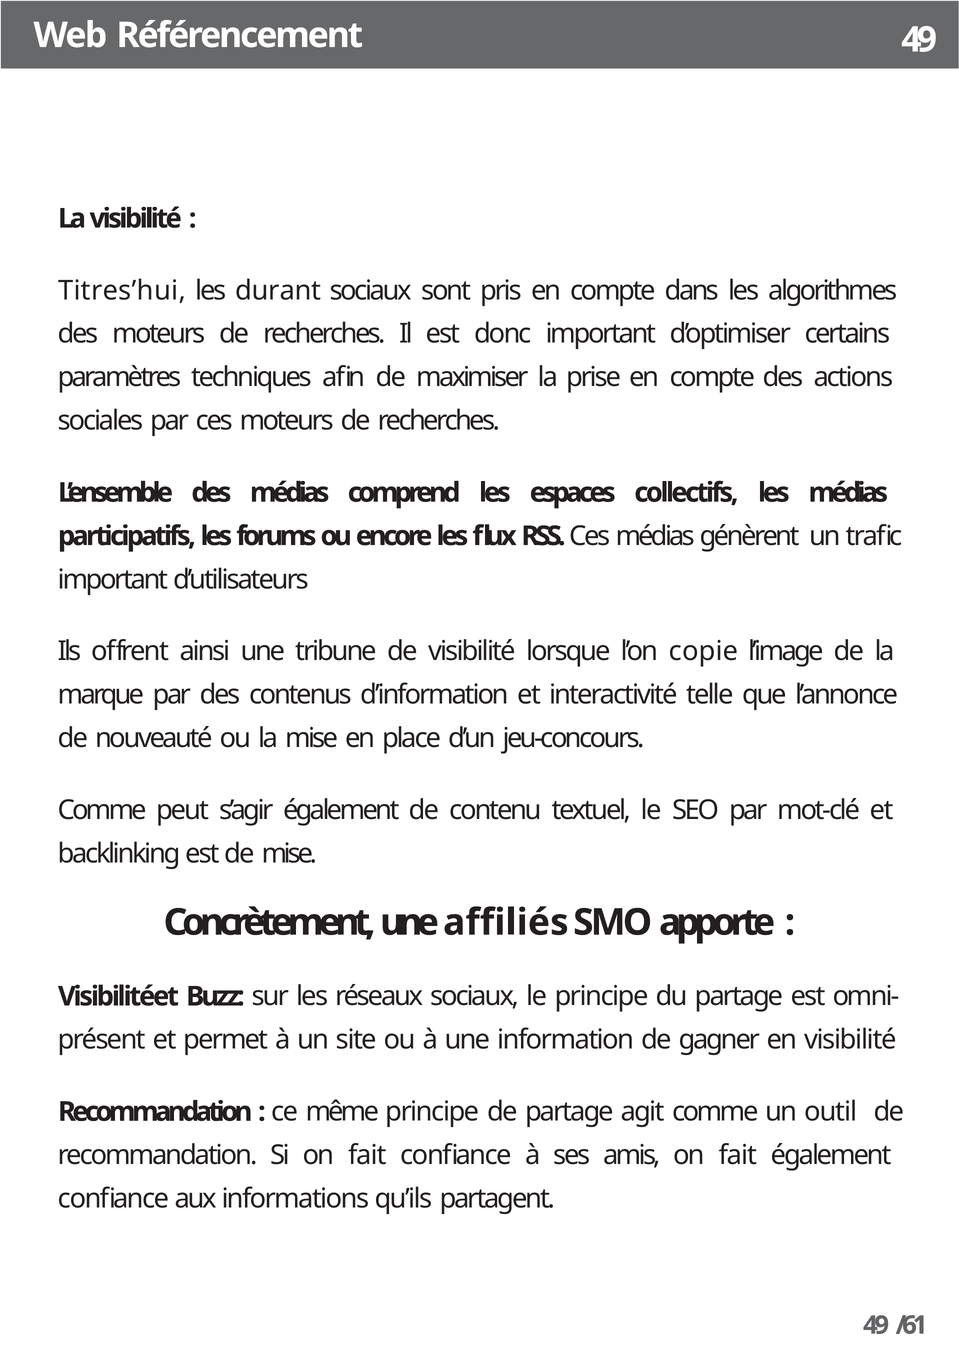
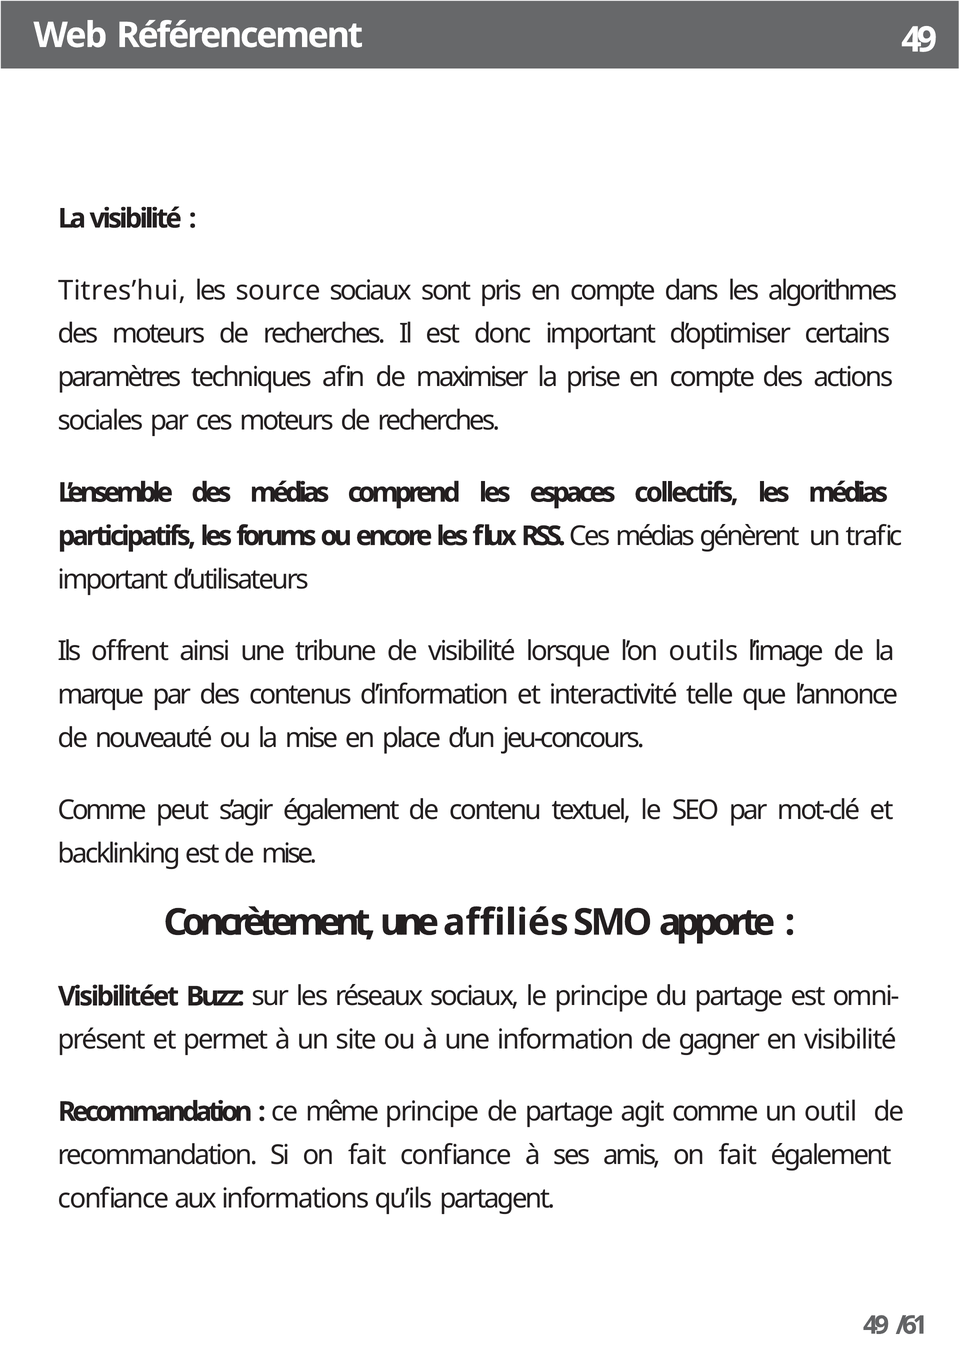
durant: durant -> source (278, 291)
copie: copie -> outils (704, 651)
